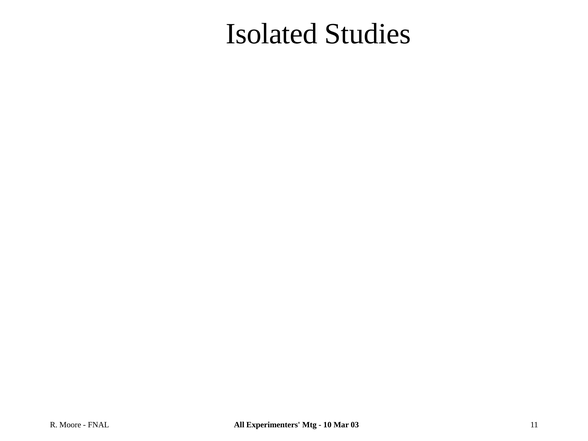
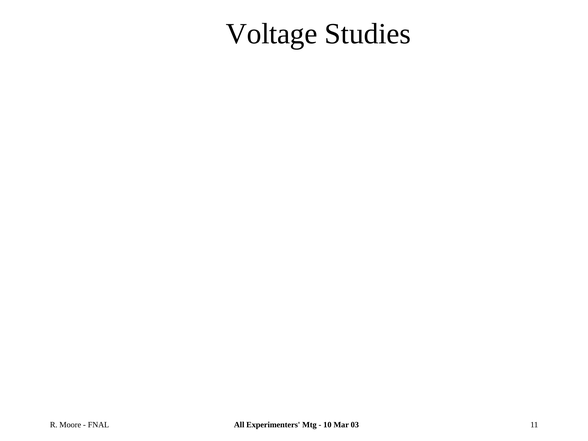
Isolated: Isolated -> Voltage (272, 34)
